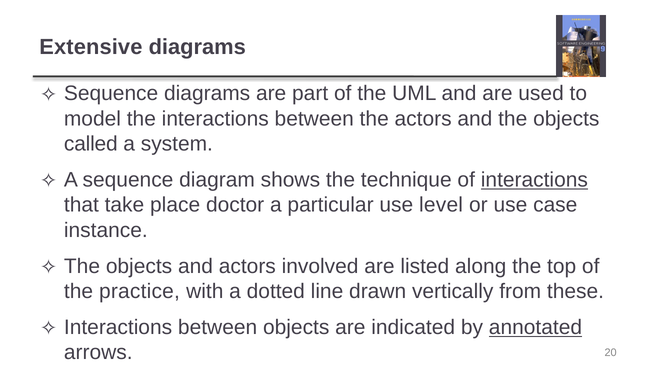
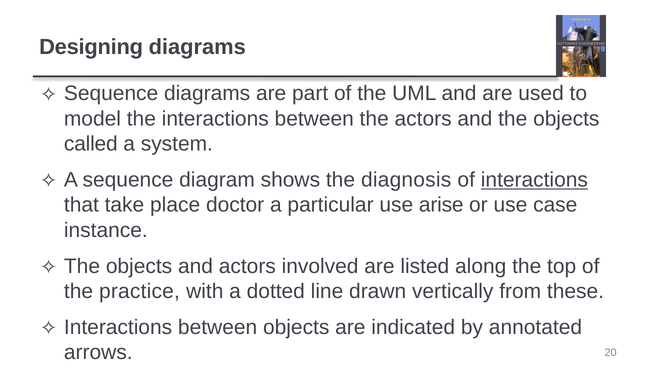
Extensive: Extensive -> Designing (91, 47)
technique: technique -> diagnosis (406, 180)
level: level -> arise (441, 205)
annotated underline: present -> none (535, 327)
